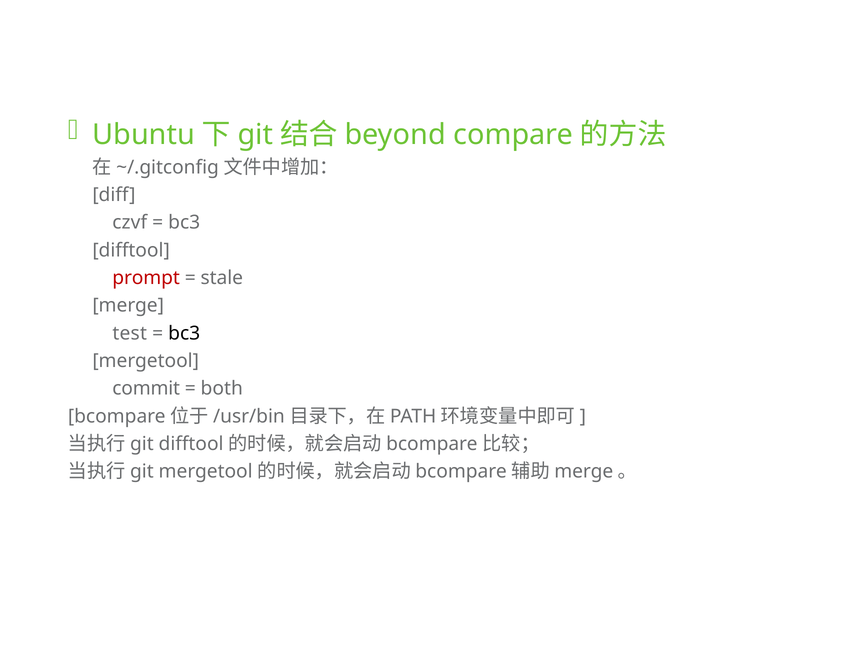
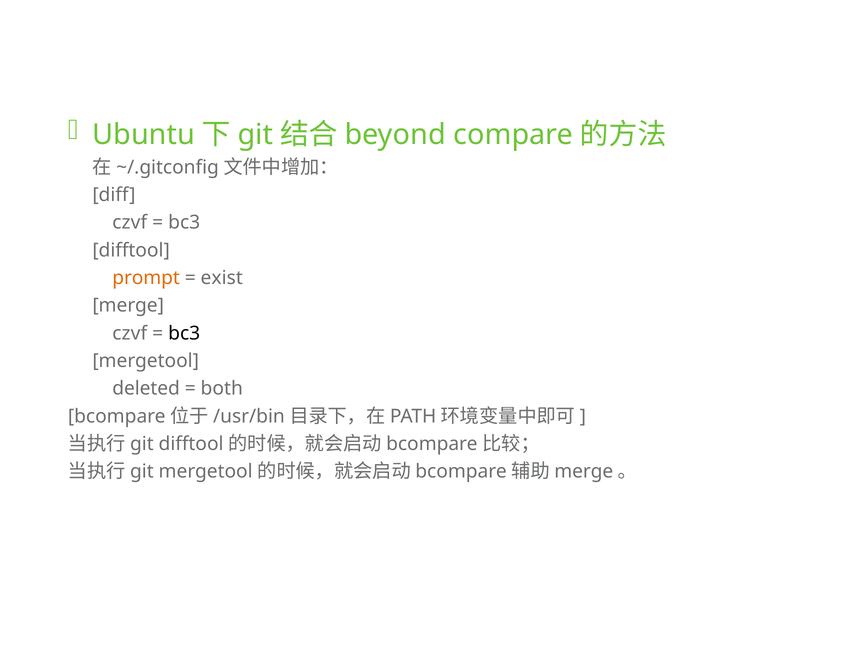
prompt colour: red -> orange (146, 278)
stale: stale -> exist (222, 278)
test: test -> czvf (130, 333)
commit: commit -> deleted (146, 388)
